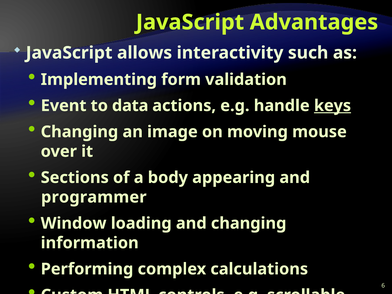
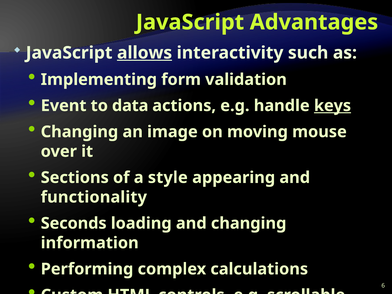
allows underline: none -> present (145, 53)
body: body -> style (168, 178)
programmer: programmer -> functionality (94, 197)
Window: Window -> Seconds (74, 223)
